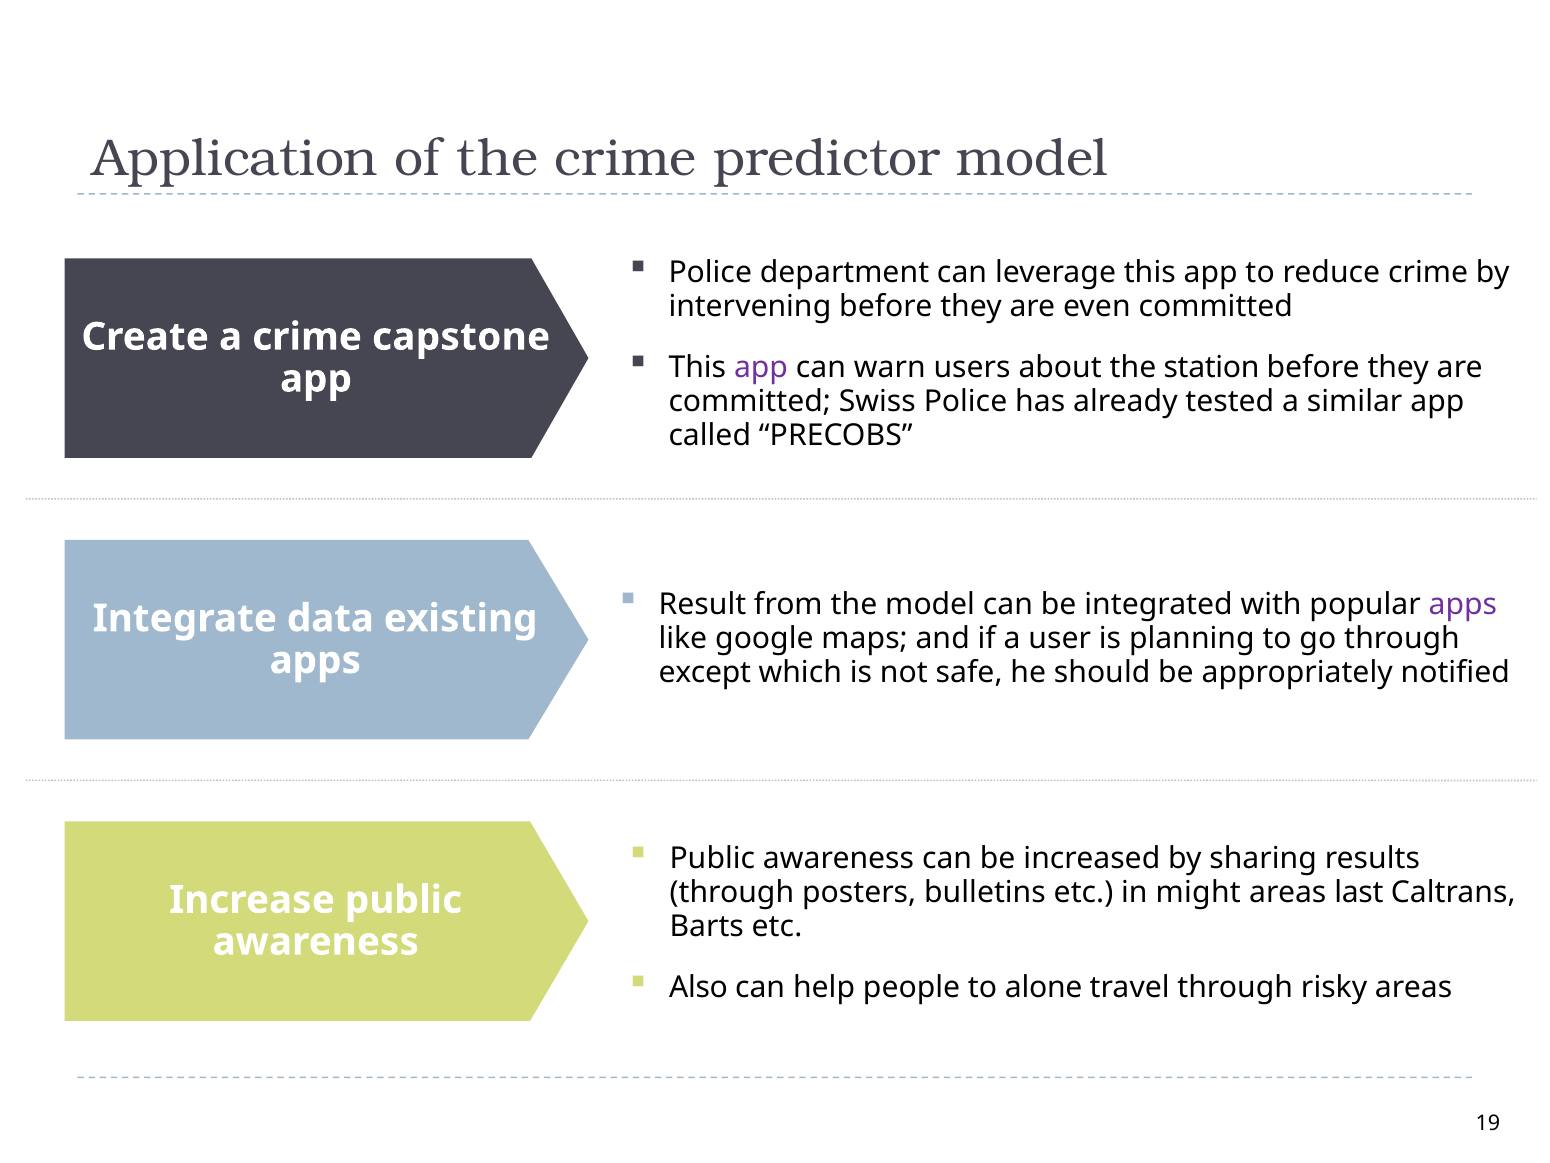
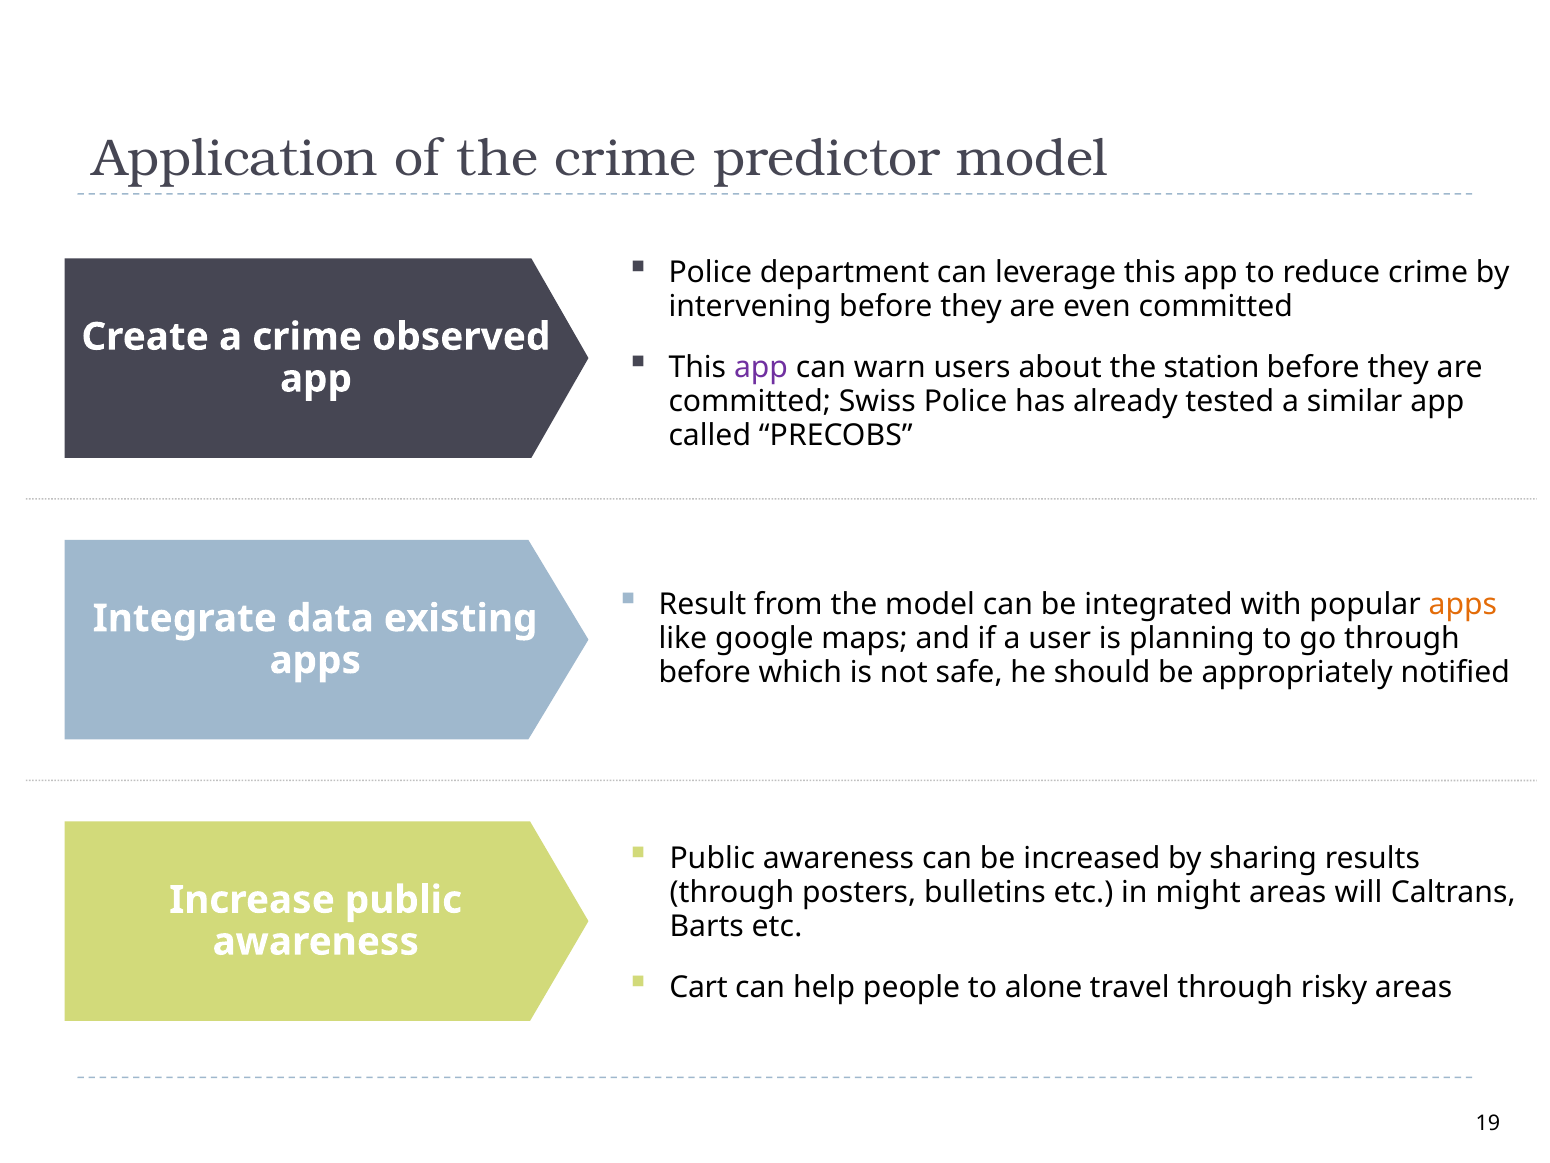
capstone: capstone -> observed (461, 337)
apps colour: purple -> orange (1463, 604)
except: except -> before (705, 673)
last: last -> will (1359, 892)
Also: Also -> Cart (699, 987)
